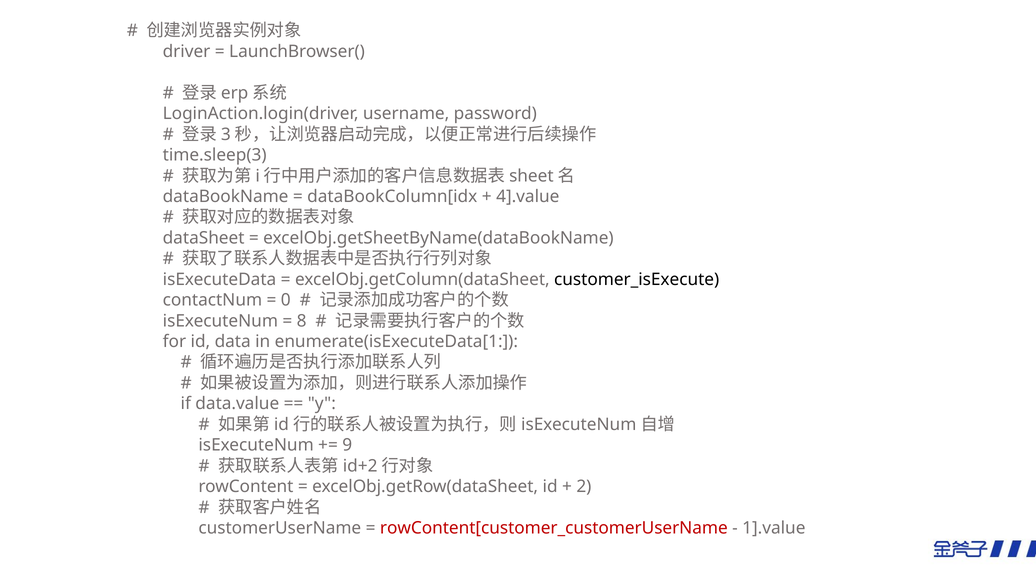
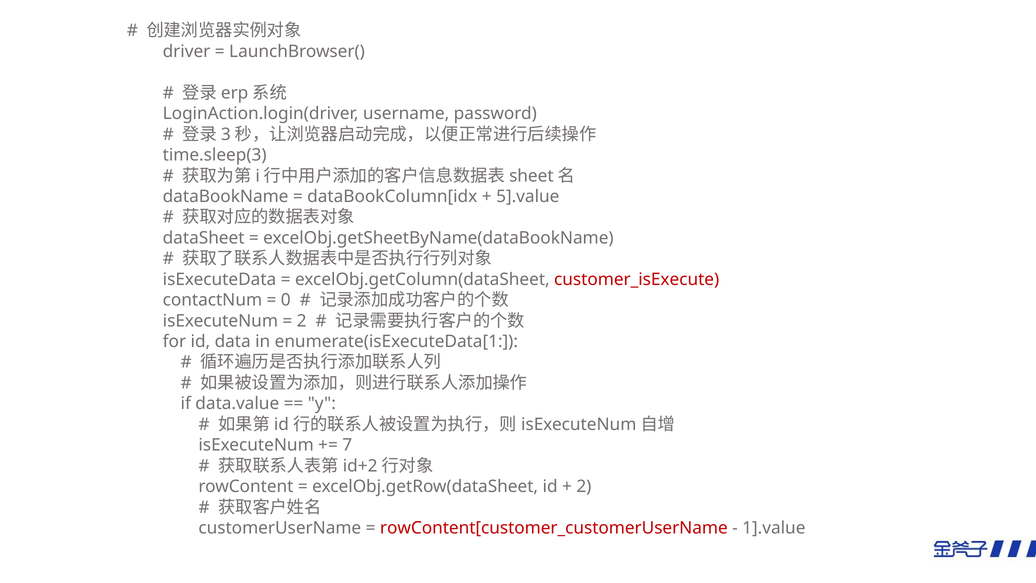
4].value: 4].value -> 5].value (528, 196)
customer_isExecute colour: black -> red (637, 279)
8: 8 -> 2 (302, 321)
9: 9 -> 7 (347, 445)
